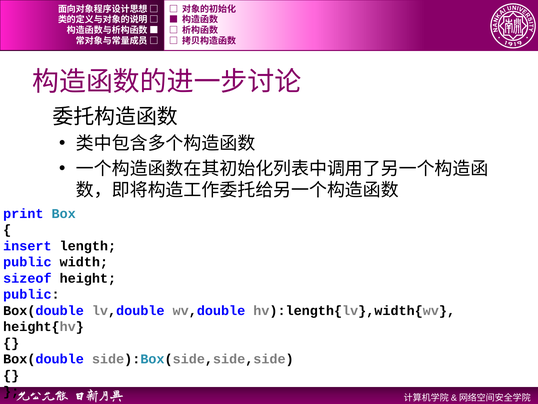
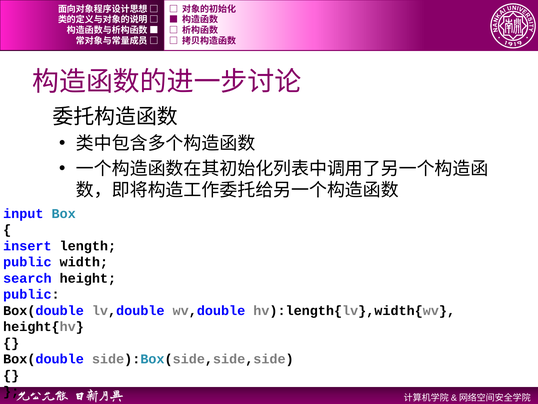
print: print -> input (23, 213)
sizeof: sizeof -> search (27, 278)
